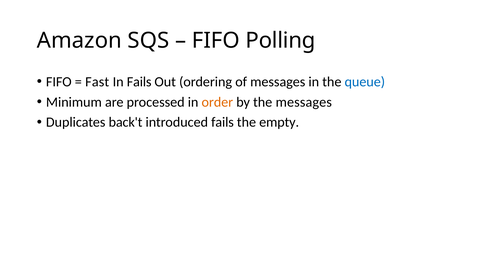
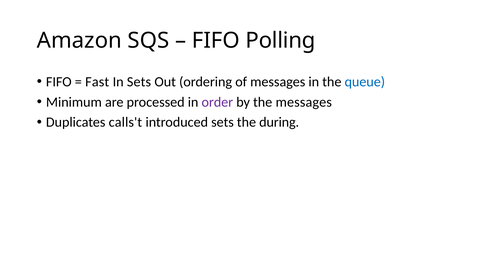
In Fails: Fails -> Sets (139, 82)
order colour: orange -> purple (217, 102)
back't: back't -> calls't (125, 122)
introduced fails: fails -> sets (222, 122)
empty: empty -> during (279, 122)
